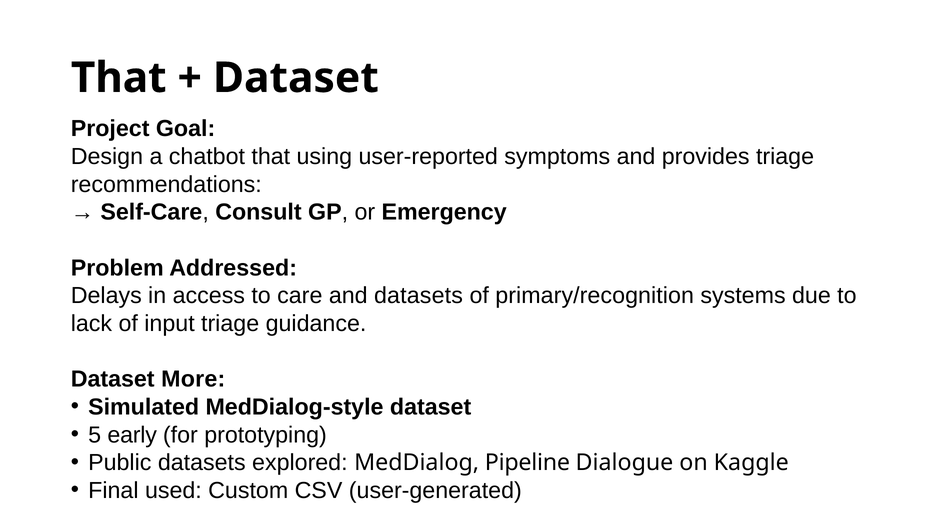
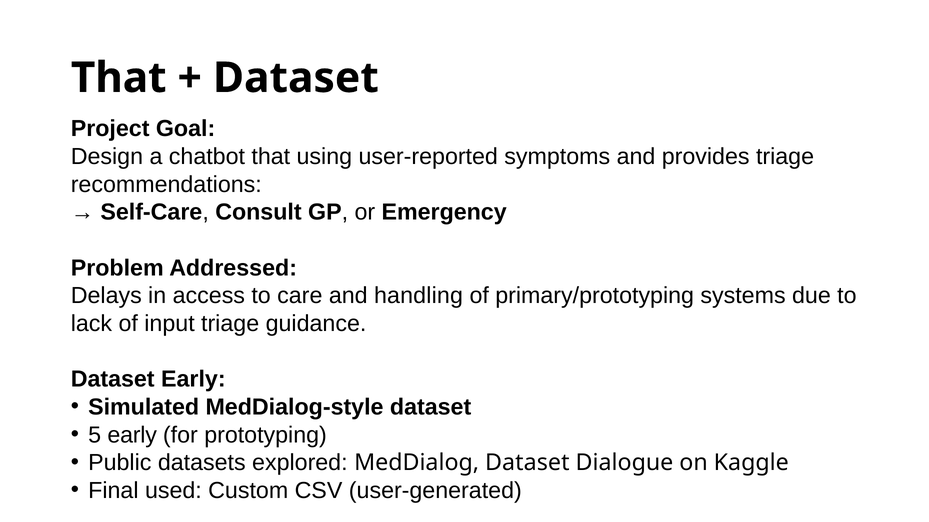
and datasets: datasets -> handling (418, 296)
primary/recognition: primary/recognition -> primary/prototyping (595, 296)
Dataset More: More -> Early (193, 380)
MedDialog Pipeline: Pipeline -> Dataset (527, 463)
